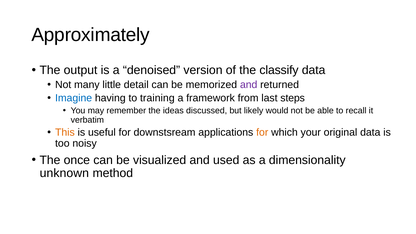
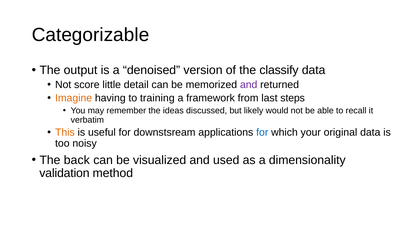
Approximately: Approximately -> Categorizable (91, 35)
many: many -> score (87, 85)
Imagine colour: blue -> orange (74, 98)
for colour: orange -> blue (262, 132)
once: once -> back (77, 160)
unknown: unknown -> validation (64, 173)
